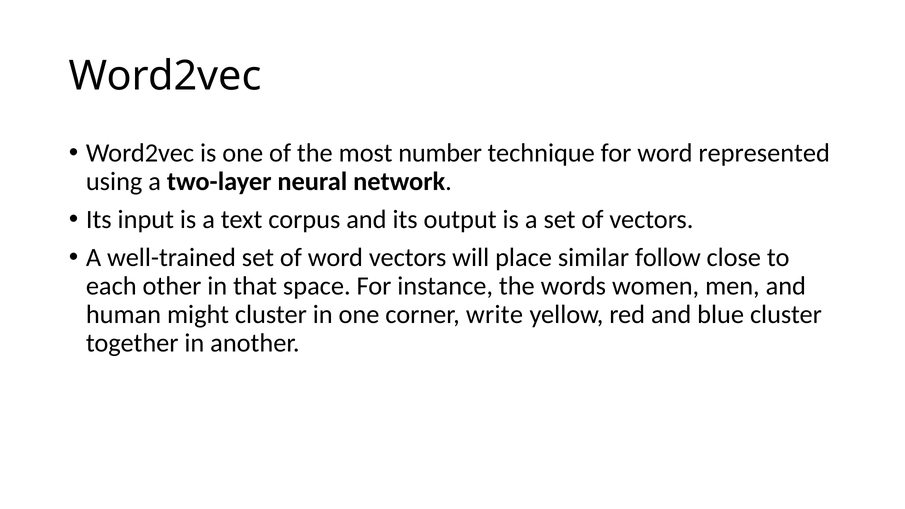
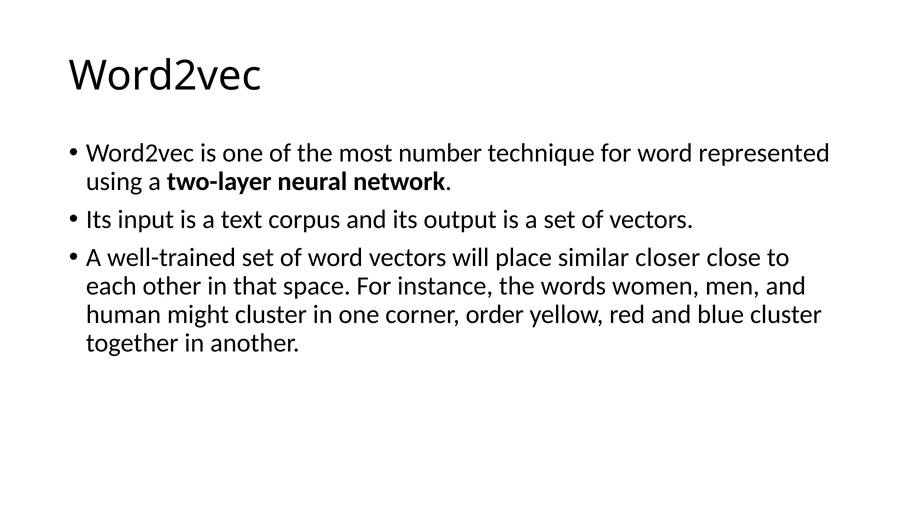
follow: follow -> closer (668, 257)
write: write -> order (495, 314)
